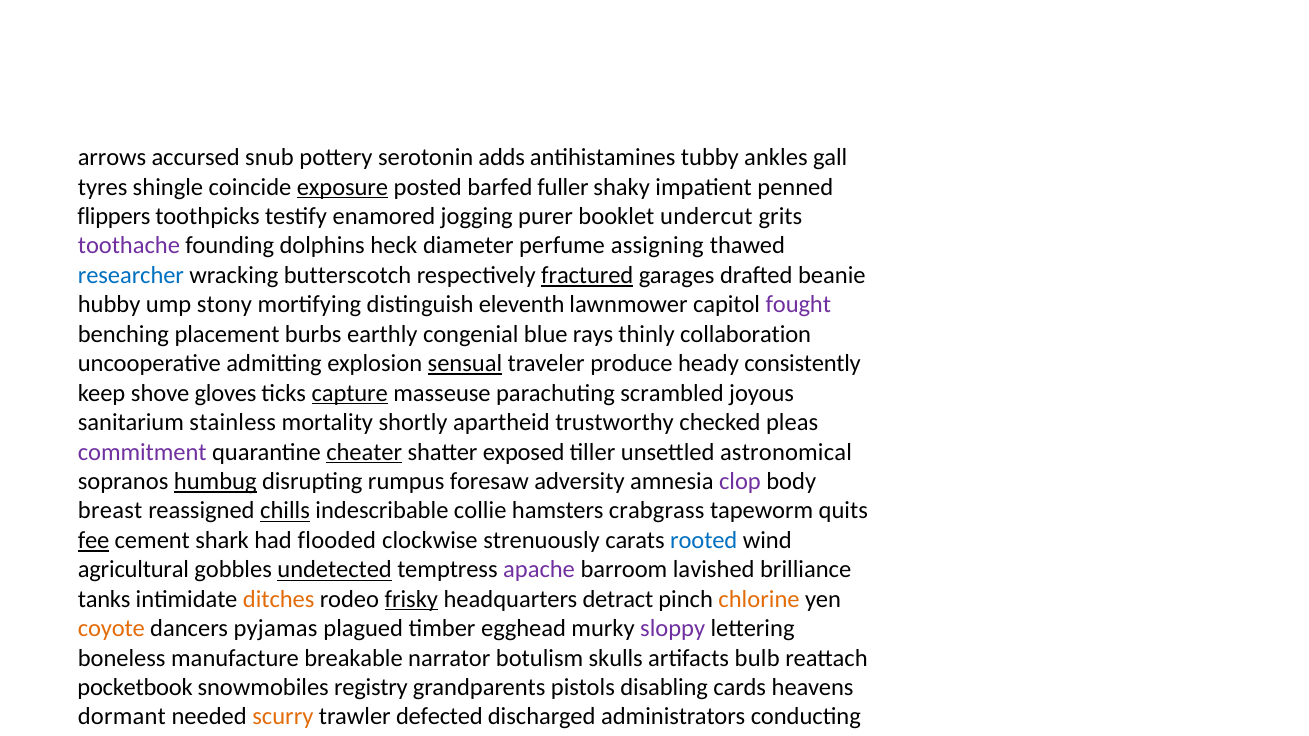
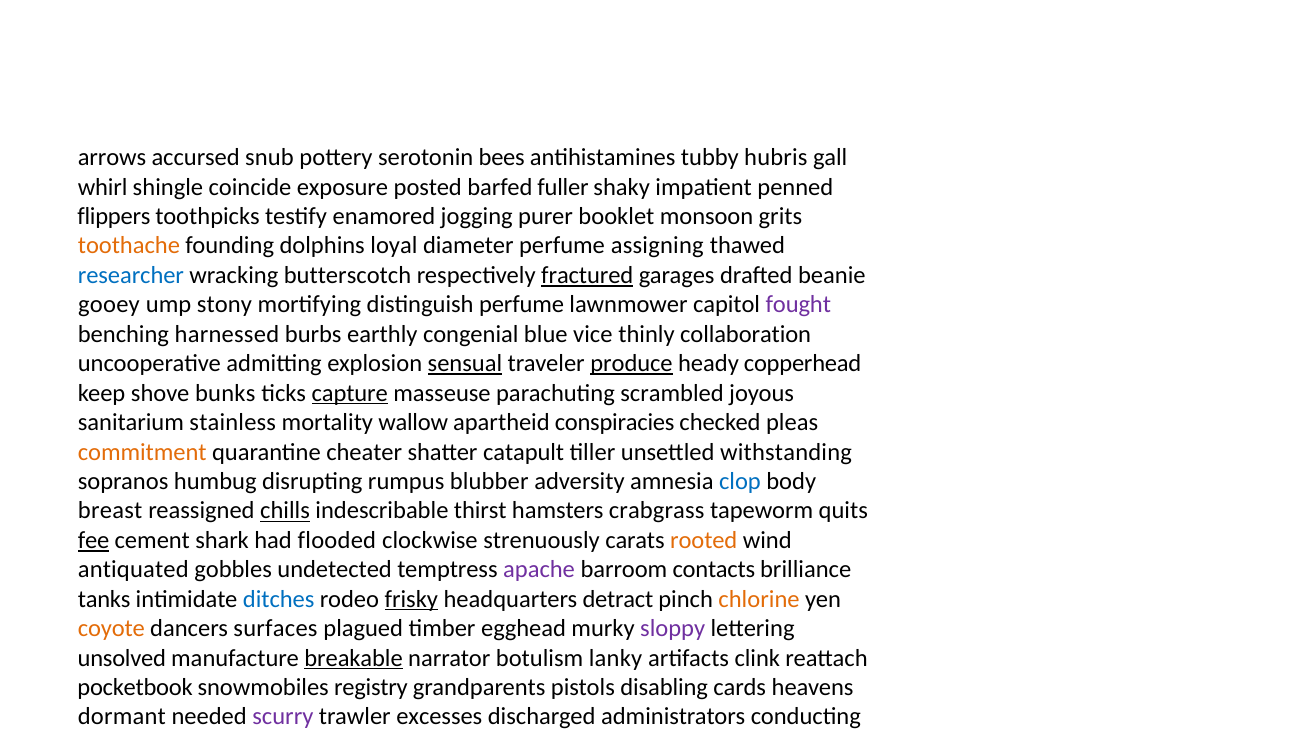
adds: adds -> bees (502, 158)
ankles: ankles -> hubris (776, 158)
tyres: tyres -> whirl (103, 187)
exposure underline: present -> none (342, 187)
undercut: undercut -> monsoon (707, 217)
toothache colour: purple -> orange (129, 246)
heck: heck -> loyal (394, 246)
hubby: hubby -> gooey (109, 305)
distinguish eleventh: eleventh -> perfume (522, 305)
placement: placement -> harnessed (227, 334)
rays: rays -> vice (593, 334)
produce underline: none -> present (631, 364)
consistently: consistently -> copperhead (803, 364)
shove gloves: gloves -> bunks (225, 393)
shortly: shortly -> wallow (413, 423)
trustworthy: trustworthy -> conspiracies (615, 423)
commitment colour: purple -> orange (142, 452)
cheater underline: present -> none (364, 452)
exposed: exposed -> catapult (524, 452)
unsettled astronomical: astronomical -> withstanding (786, 452)
humbug underline: present -> none (215, 482)
foresaw: foresaw -> blubber (489, 482)
clop colour: purple -> blue (740, 482)
collie: collie -> thirst (480, 511)
rooted colour: blue -> orange (704, 540)
agricultural: agricultural -> antiquated (133, 570)
undetected underline: present -> none (335, 570)
lavished: lavished -> contacts (714, 570)
ditches colour: orange -> blue (279, 599)
pyjamas: pyjamas -> surfaces (276, 629)
boneless: boneless -> unsolved (122, 658)
breakable underline: none -> present (354, 658)
skulls: skulls -> lanky (616, 658)
bulb: bulb -> clink (757, 658)
scurry colour: orange -> purple (283, 717)
defected: defected -> excesses (439, 717)
